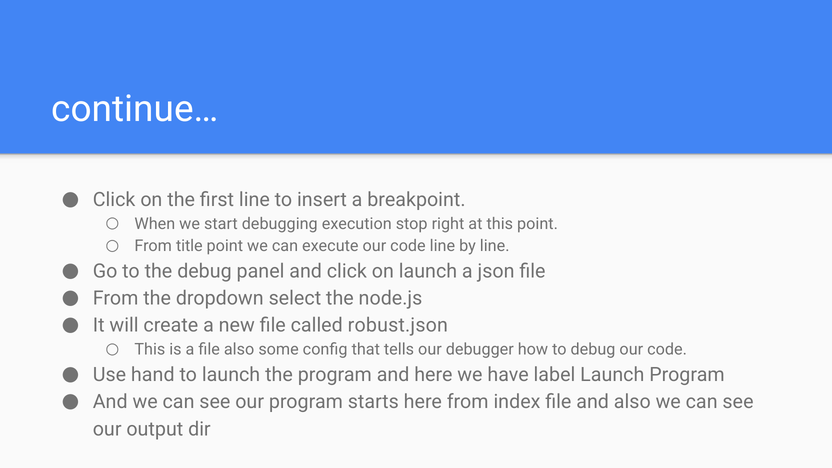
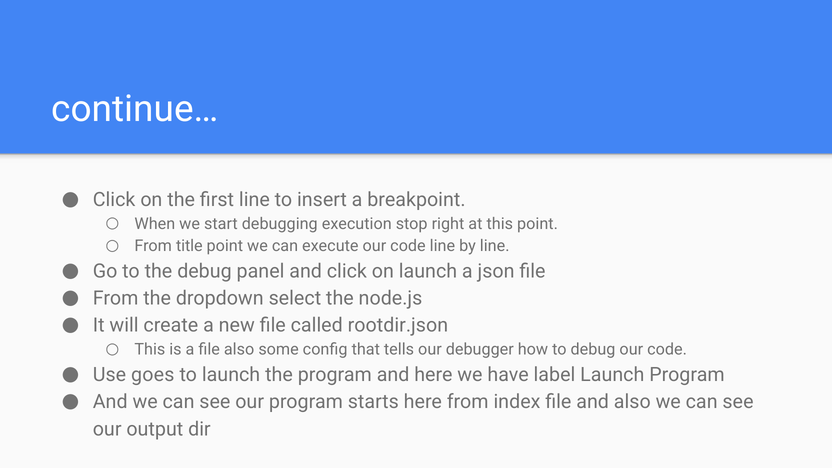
robust.json: robust.json -> rootdir.json (398, 325)
hand: hand -> goes (153, 375)
